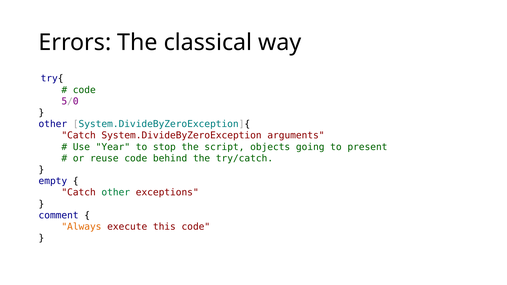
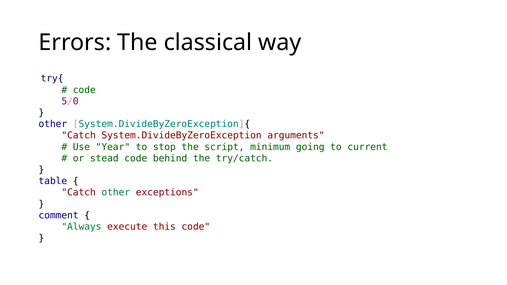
objects: objects -> minimum (270, 147)
present: present -> current (367, 147)
reuse: reuse -> stead (104, 158)
empty: empty -> table (53, 181)
Always colour: orange -> green (81, 227)
